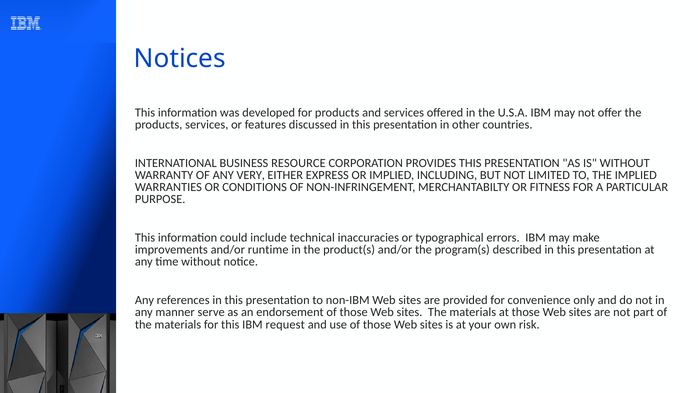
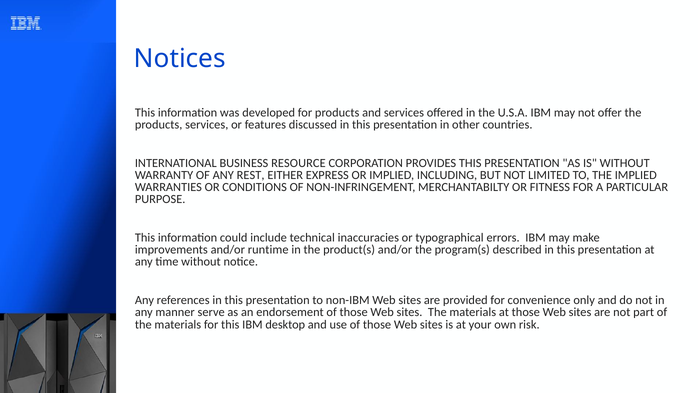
VERY: VERY -> REST (251, 175)
request: request -> desktop (285, 324)
